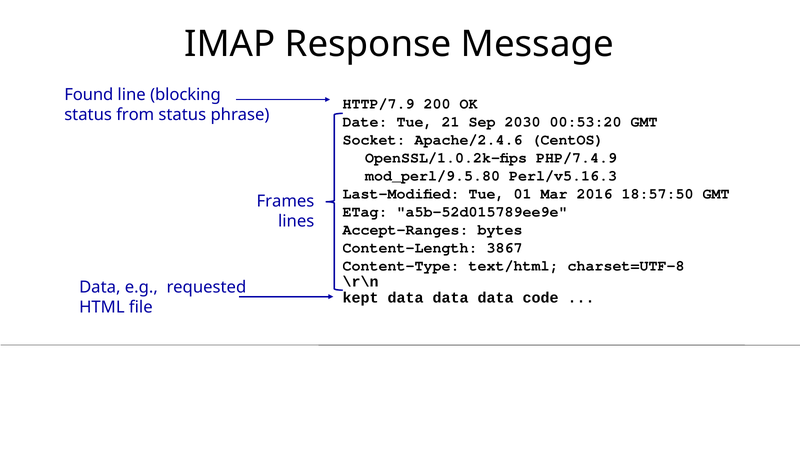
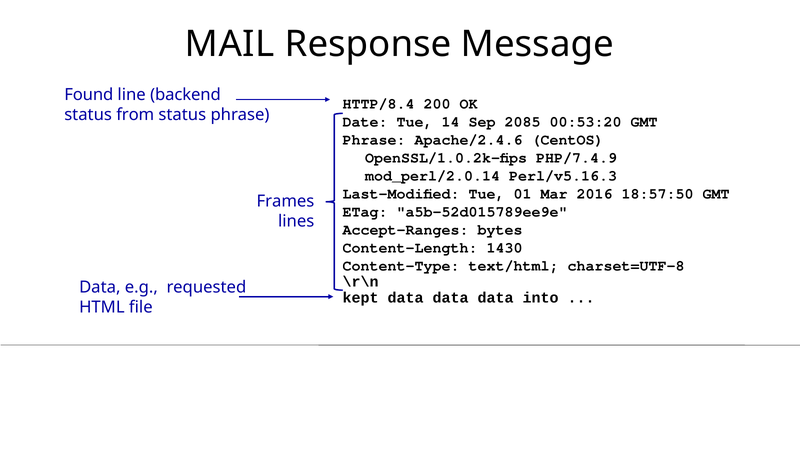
IMAP: IMAP -> MAIL (230, 44)
blocking: blocking -> backend (185, 95)
HTTP/7.9: HTTP/7.9 -> HTTP/8.4 (379, 104)
21: 21 -> 14 (451, 122)
2030: 2030 -> 2085 (523, 122)
Socket: Socket -> Phrase (374, 140)
mod_perl/9.5.80: mod_perl/9.5.80 -> mod_perl/2.0.14 (433, 176)
3867: 3867 -> 1430 (505, 248)
code: code -> into (541, 298)
